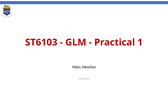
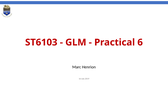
1: 1 -> 6 (140, 43)
